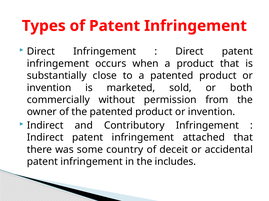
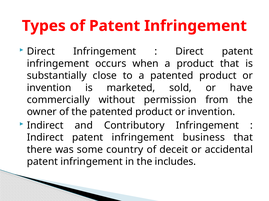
both: both -> have (241, 88)
attached: attached -> business (204, 138)
